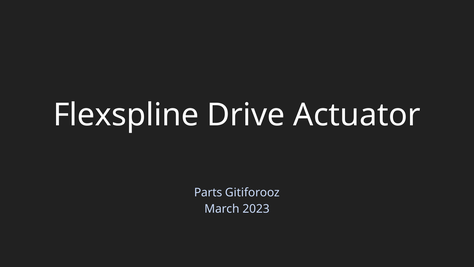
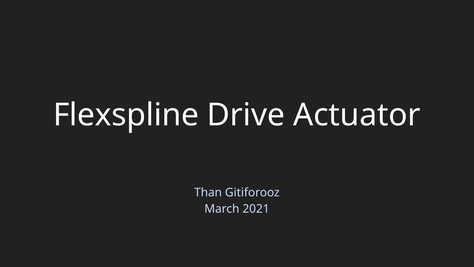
Parts: Parts -> Than (208, 192)
2023: 2023 -> 2021 (256, 208)
